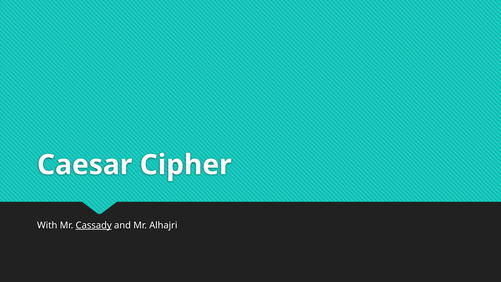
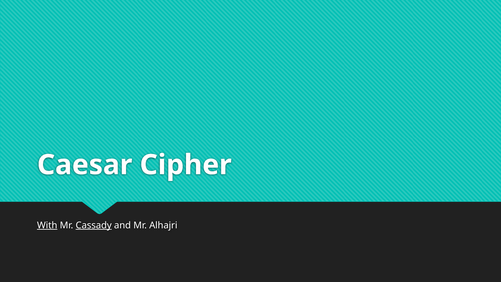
With underline: none -> present (47, 225)
